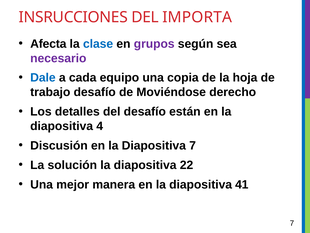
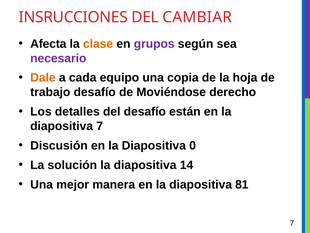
IMPORTA: IMPORTA -> CAMBIAR (197, 17)
clase colour: blue -> orange (98, 44)
Dale colour: blue -> orange (43, 78)
diapositiva 4: 4 -> 7 (100, 126)
Diapositiva 7: 7 -> 0 (193, 145)
22: 22 -> 14 (187, 165)
41: 41 -> 81 (242, 184)
